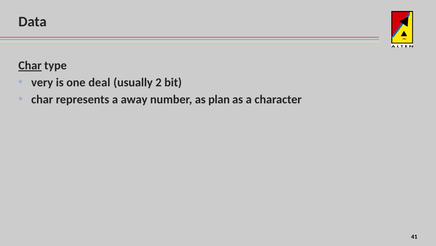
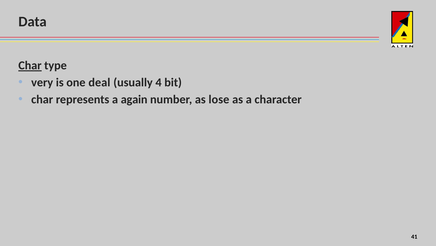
2: 2 -> 4 (159, 82)
away: away -> again (134, 99)
plan: plan -> lose (219, 99)
